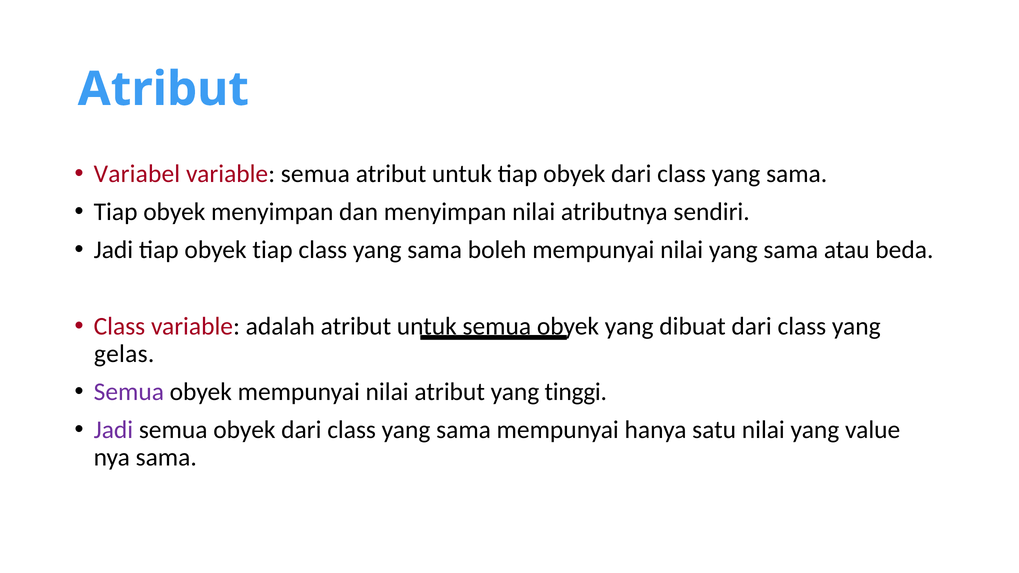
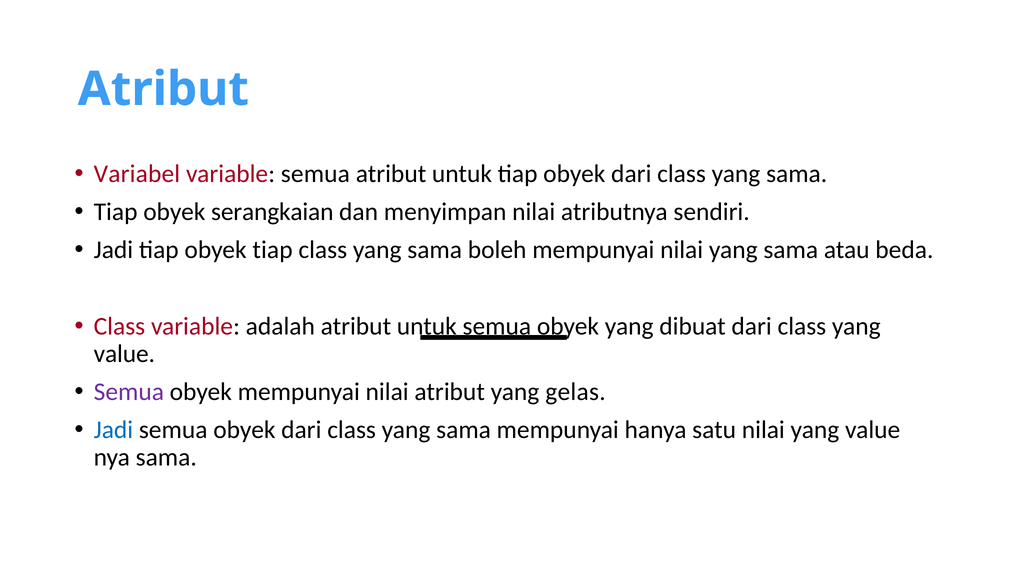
obyek menyimpan: menyimpan -> serangkaian (272, 212)
gelas: gelas -> value (124, 354)
tinggi: tinggi -> gelas (576, 392)
Jadi colour: purple -> blue (113, 430)
